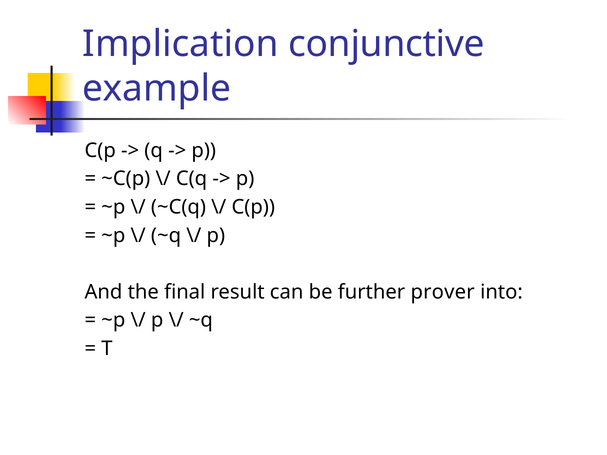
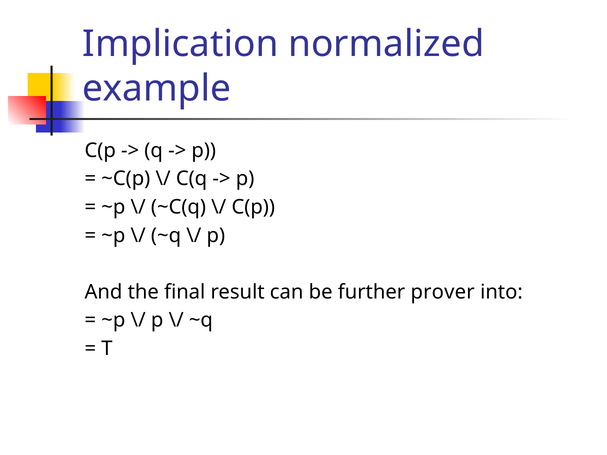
conjunctive: conjunctive -> normalized (386, 44)
